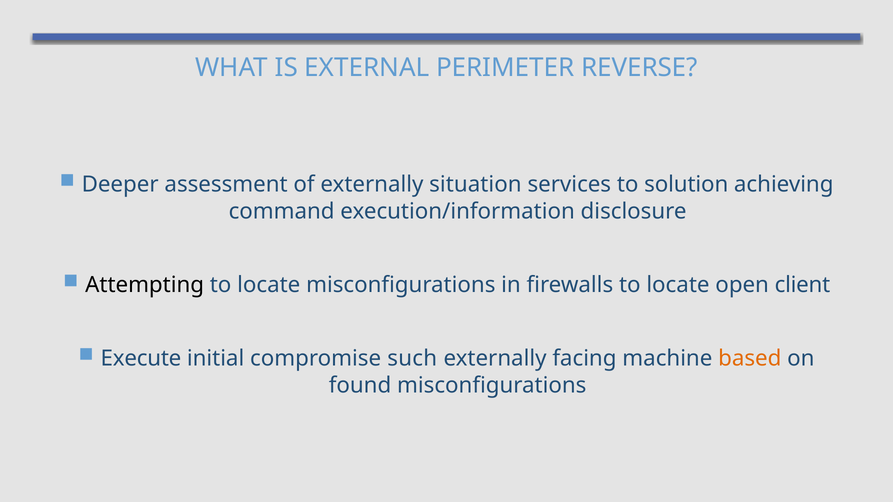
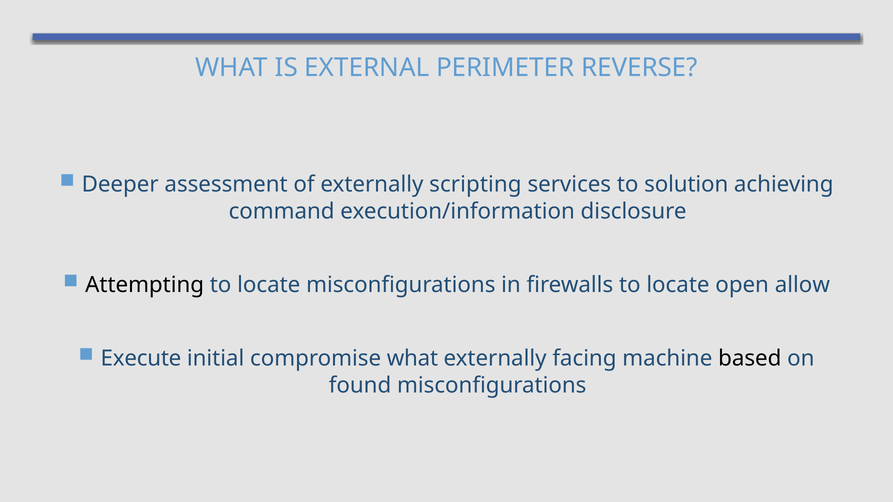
situation: situation -> scripting (475, 184)
client: client -> allow (802, 285)
compromise such: such -> what (412, 359)
based colour: orange -> black (750, 359)
